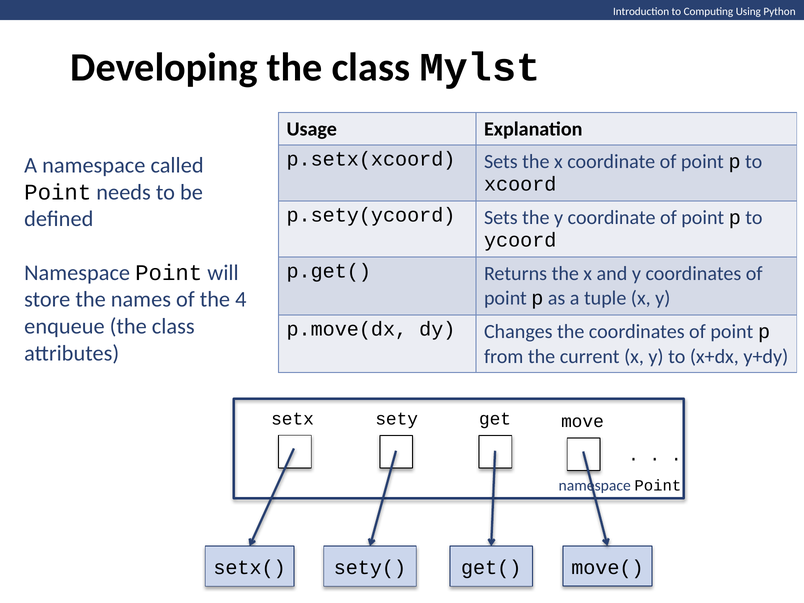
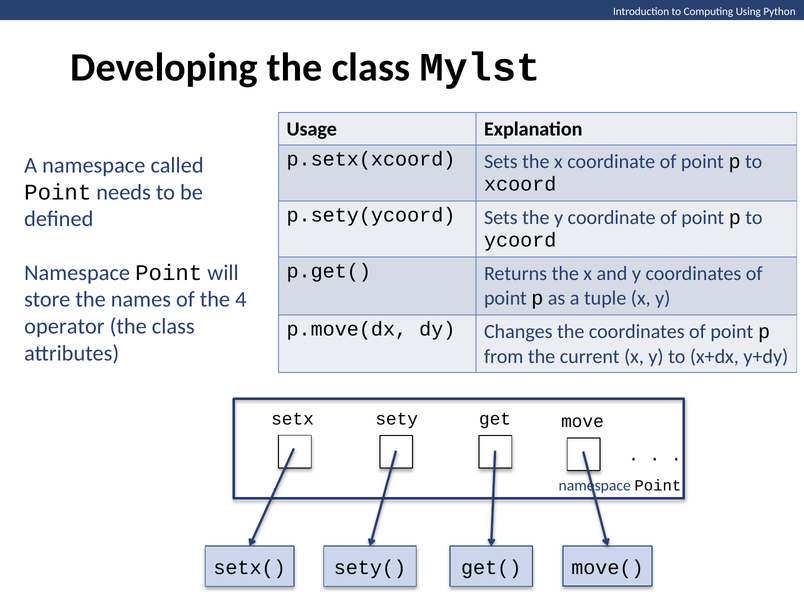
enqueue: enqueue -> operator (64, 326)
